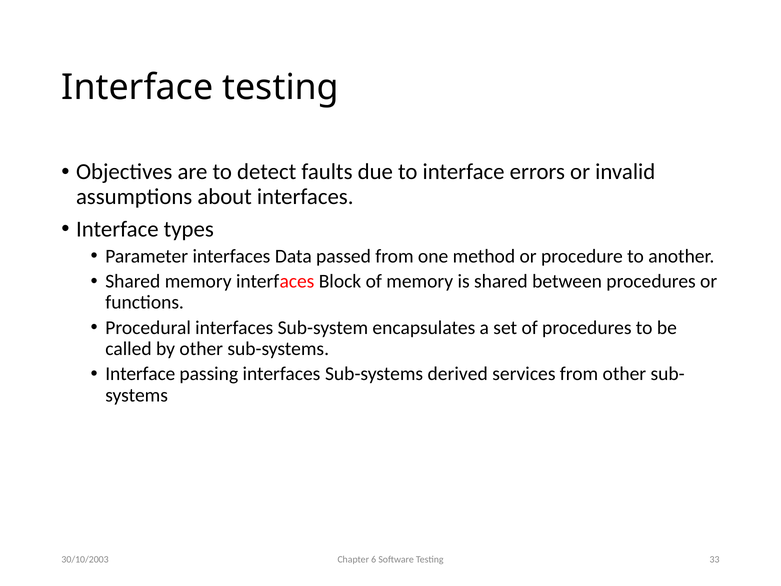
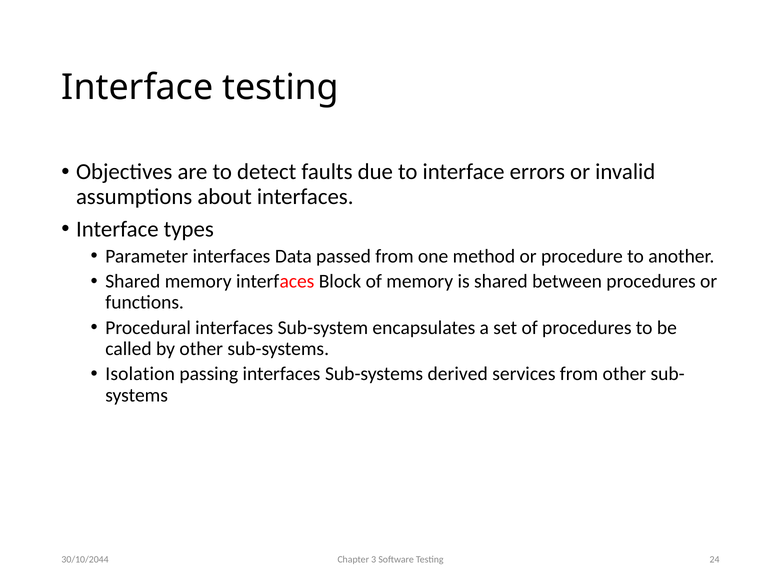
Interface: Interface -> Isolation (140, 374)
6: 6 -> 3 (374, 559)
33: 33 -> 24 (715, 559)
30/10/2003: 30/10/2003 -> 30/10/2044 (85, 559)
